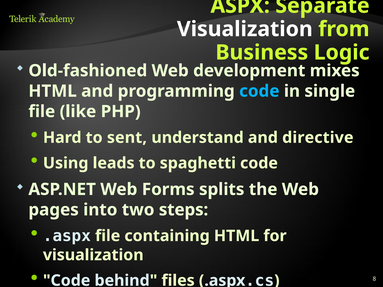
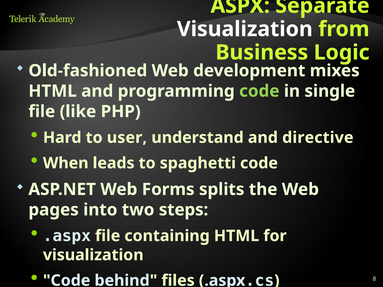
code colour: light blue -> light green (259, 91)
sent: sent -> user (127, 138)
Using: Using -> When (66, 163)
